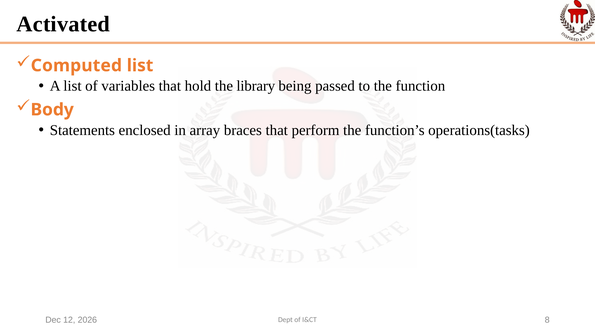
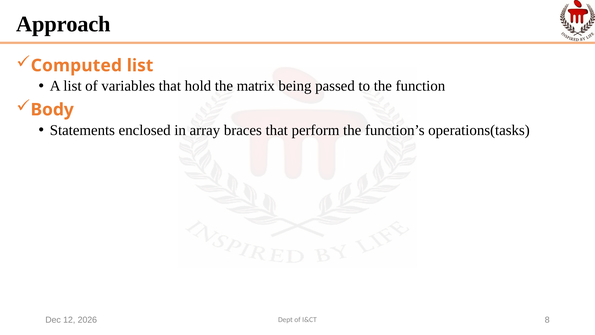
Activated: Activated -> Approach (63, 24)
library: library -> matrix (256, 86)
